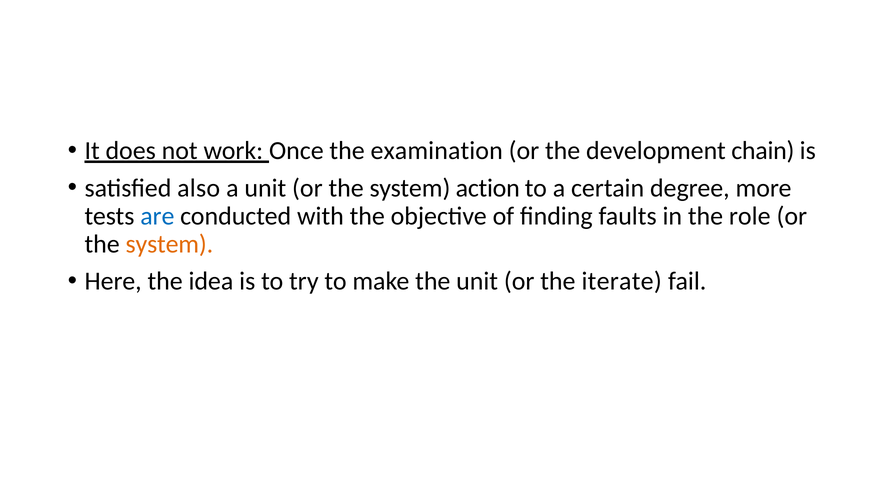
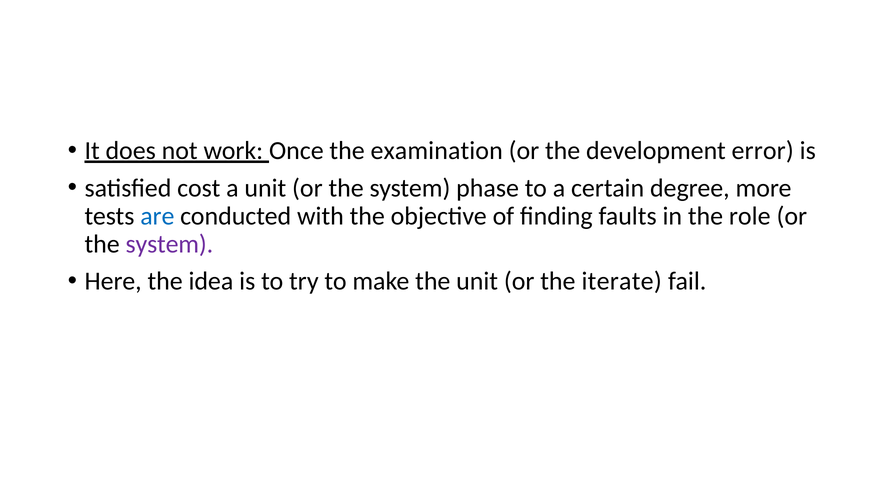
chain: chain -> error (763, 150)
also: also -> cost (199, 188)
action: action -> phase (488, 188)
system colour: orange -> purple (169, 244)
